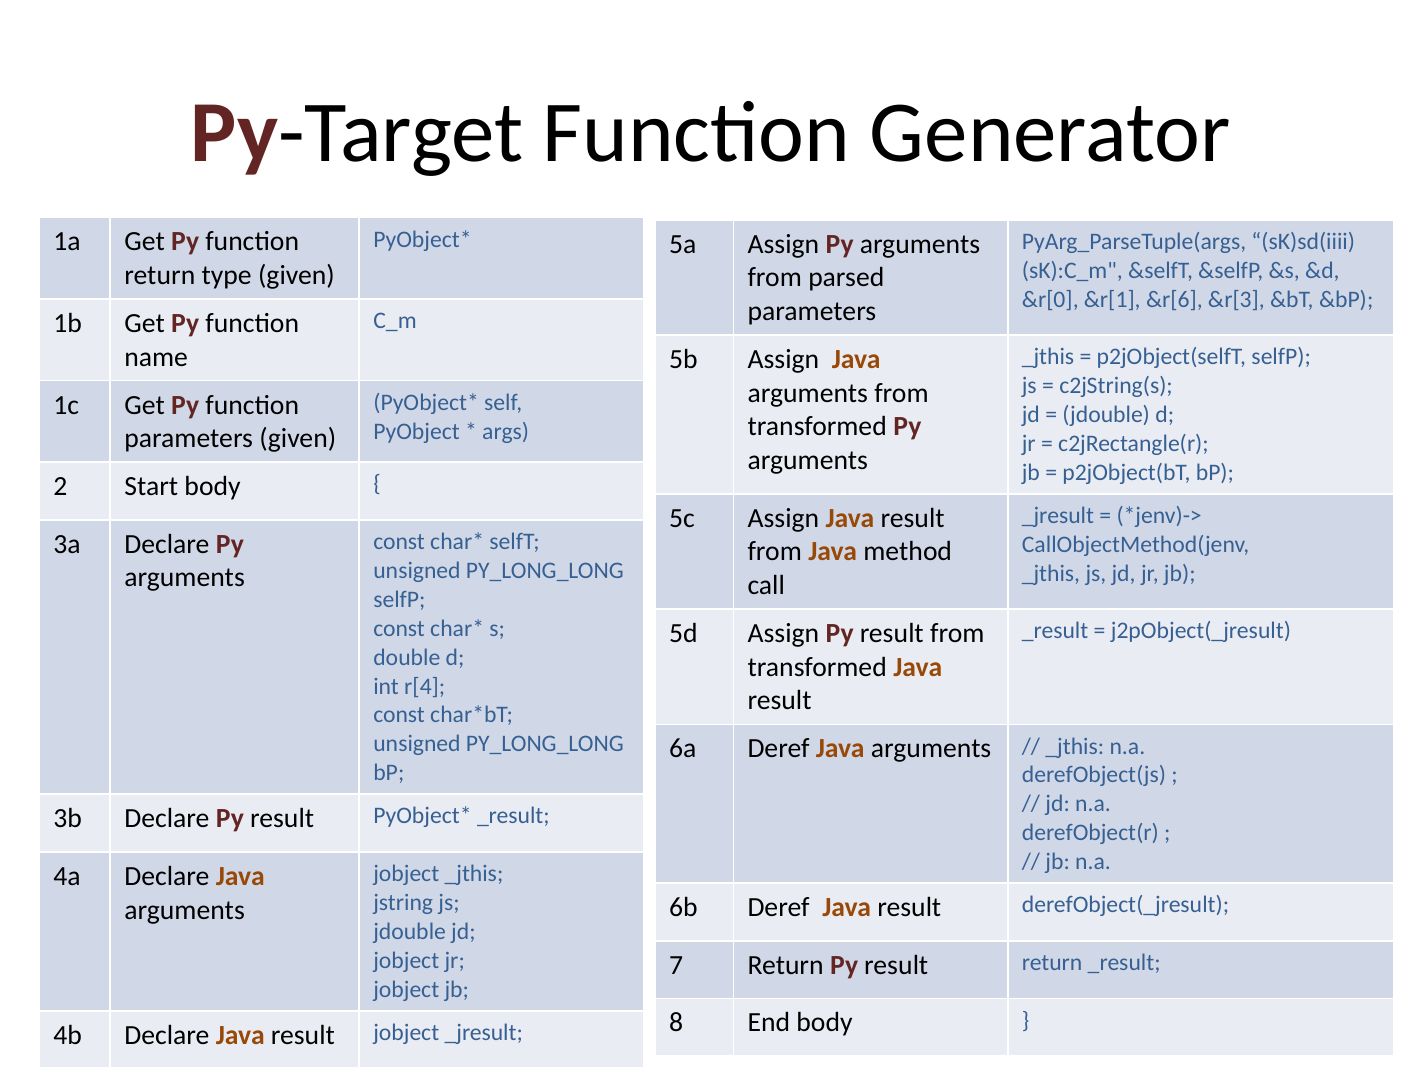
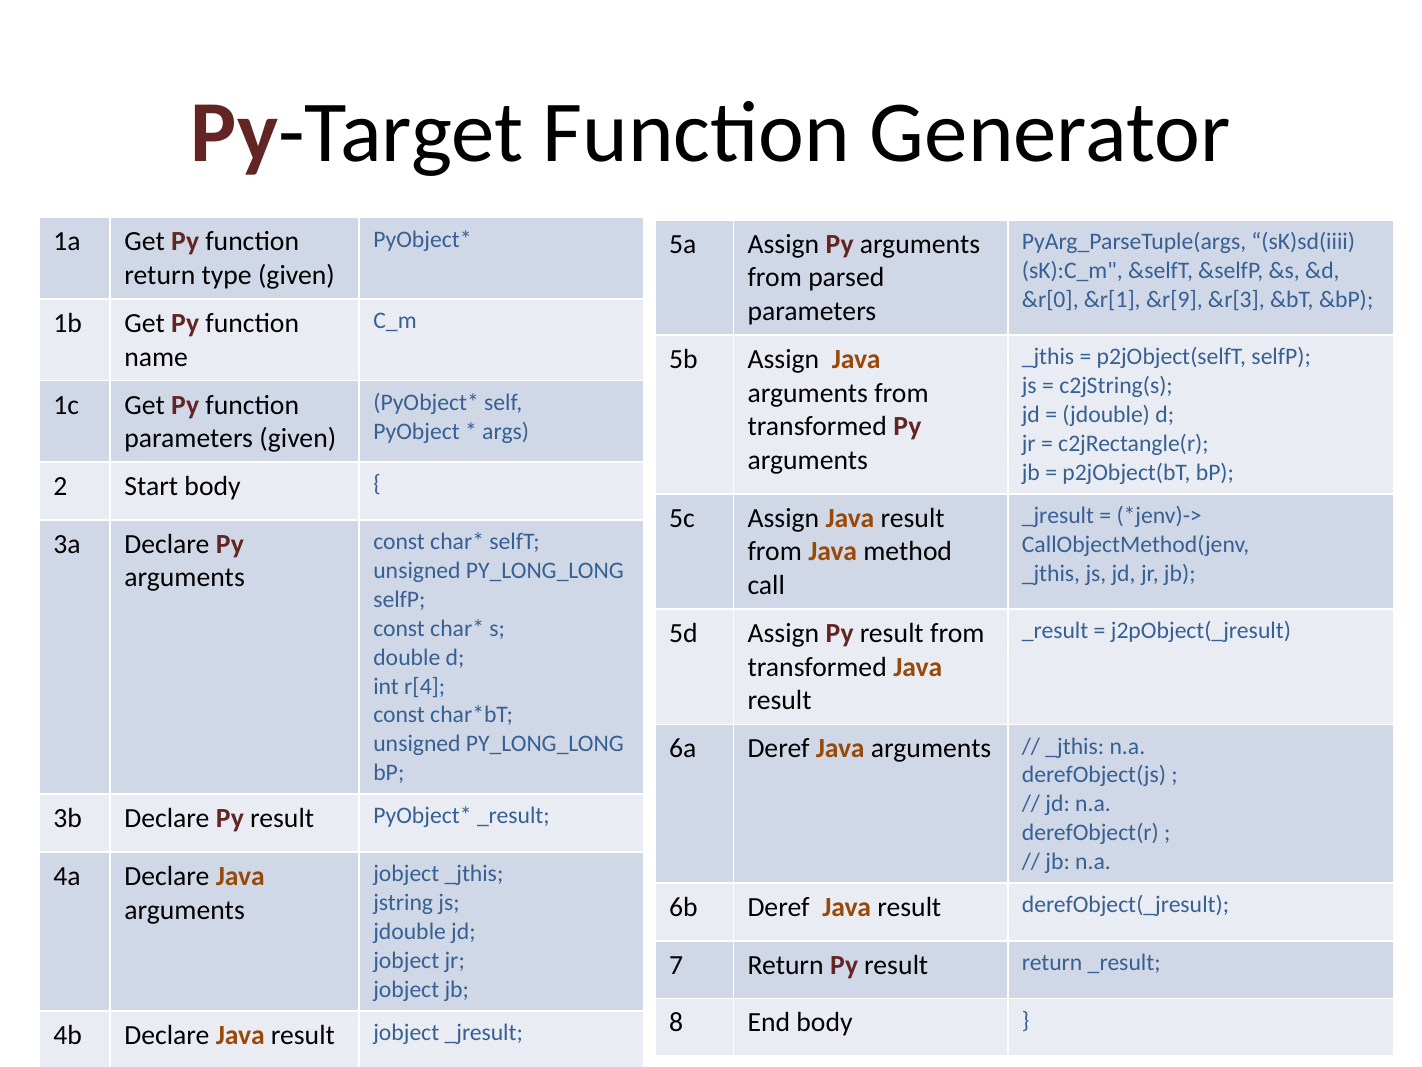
&r[6: &r[6 -> &r[9 (1174, 299)
